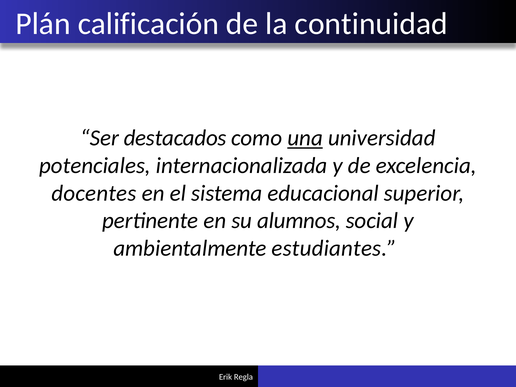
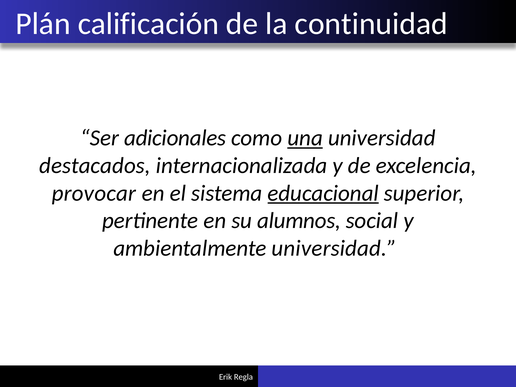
destacados: destacados -> adicionales (175, 138)
potenciales: potenciales -> destacados (95, 166)
docentes: docentes -> provocar (94, 193)
educacional underline: none -> present (323, 193)
ambientalmente estudiantes: estudiantes -> universidad (334, 248)
